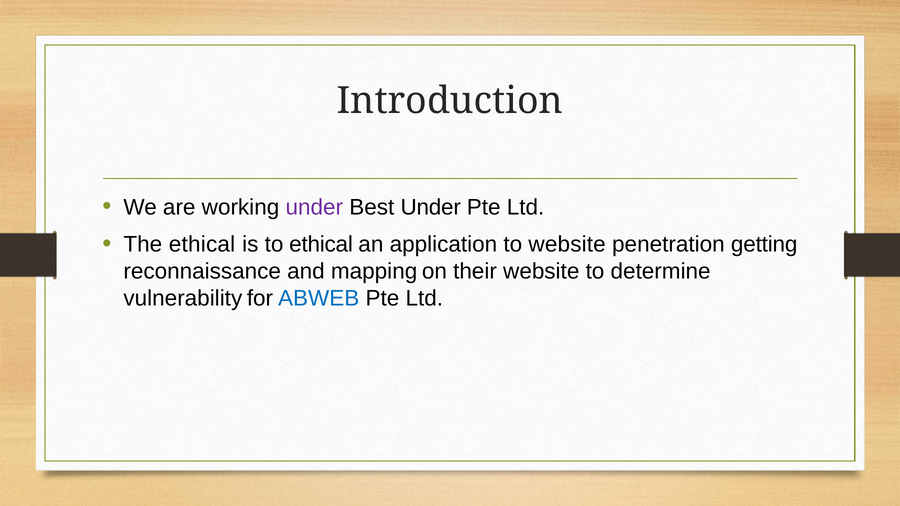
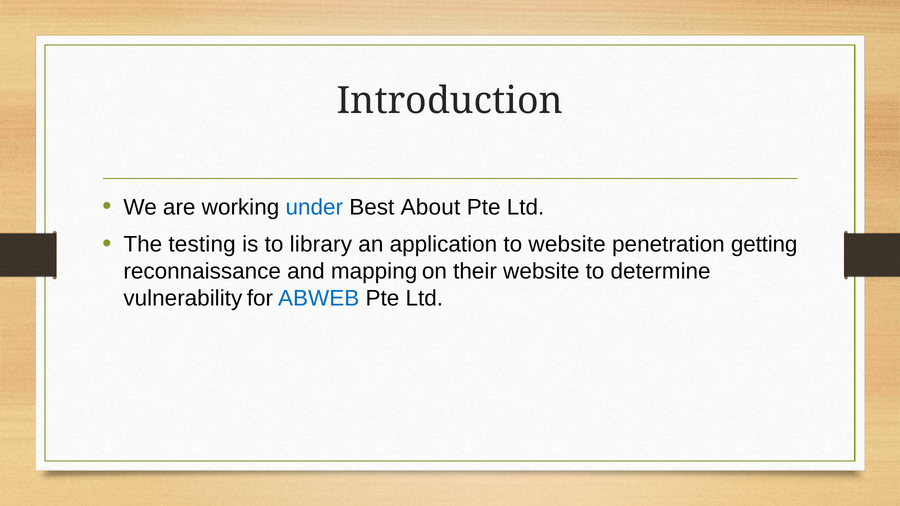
under colour: purple -> blue (314, 207)
Best Under: Under -> About (430, 207)
The ethical: ethical -> testing (202, 244)
to ethical: ethical -> library (321, 244)
